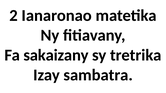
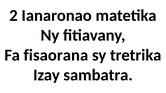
sakaizany: sakaizany -> fisaorana (56, 55)
